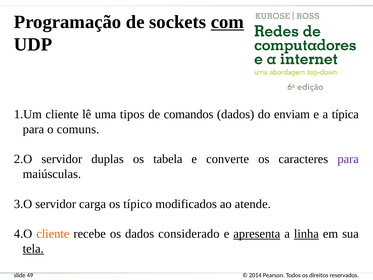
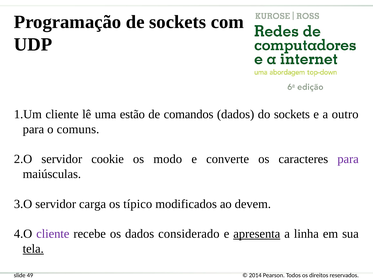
com underline: present -> none (227, 22)
tipos: tipos -> estão (132, 114)
do enviam: enviam -> sockets (292, 114)
típica: típica -> outro (345, 114)
duplas: duplas -> cookie (108, 159)
tabela: tabela -> modo (168, 159)
atende: atende -> devem (253, 204)
cliente colour: orange -> purple (53, 234)
linha underline: present -> none (306, 234)
